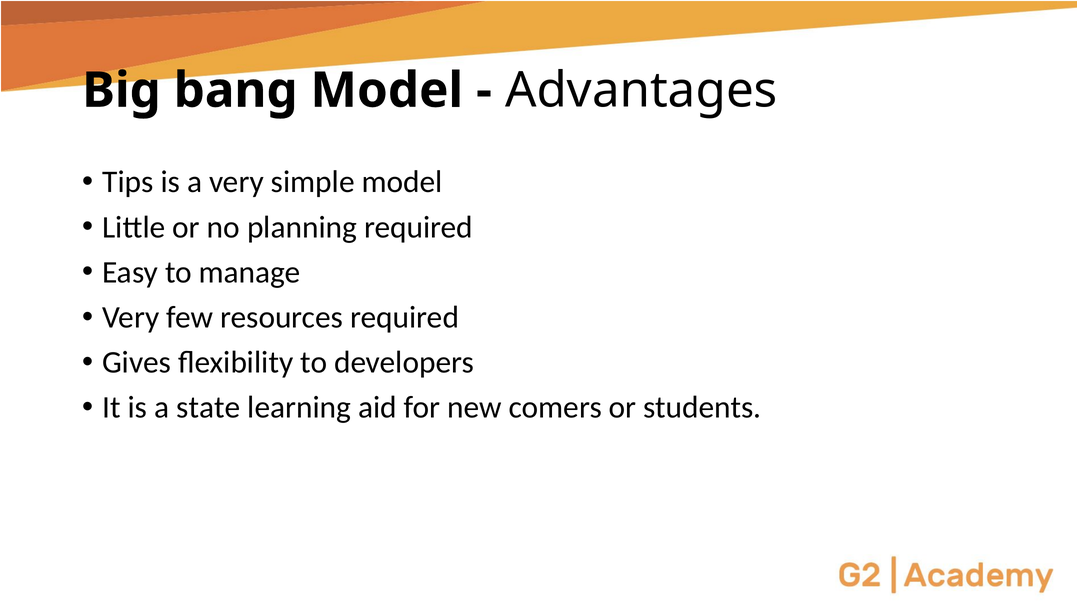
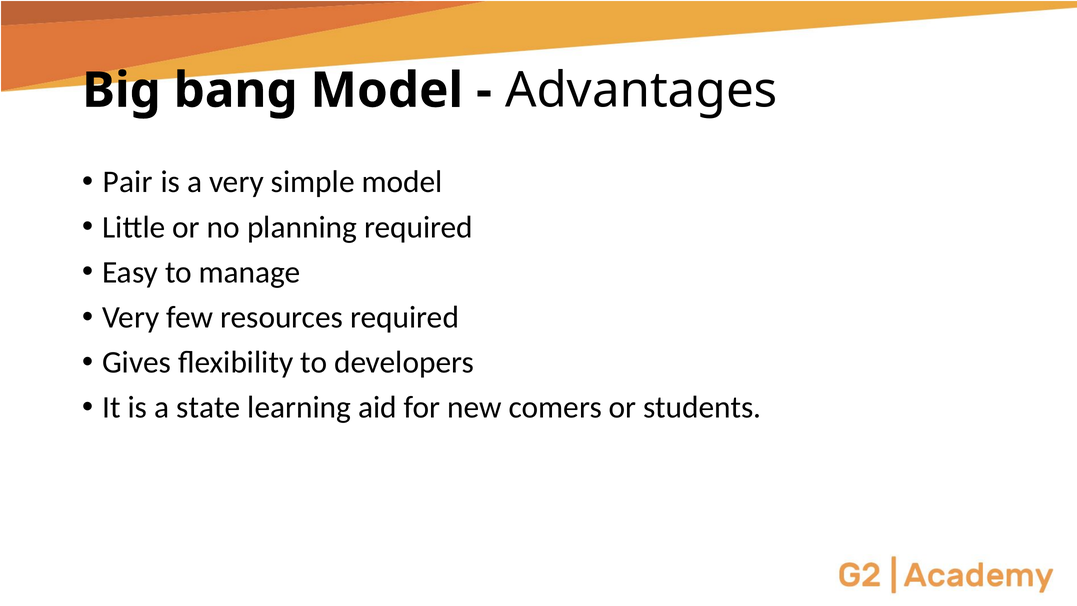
Tips: Tips -> Pair (128, 182)
